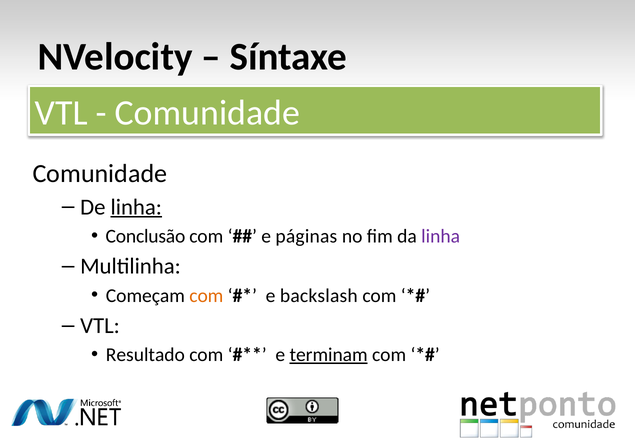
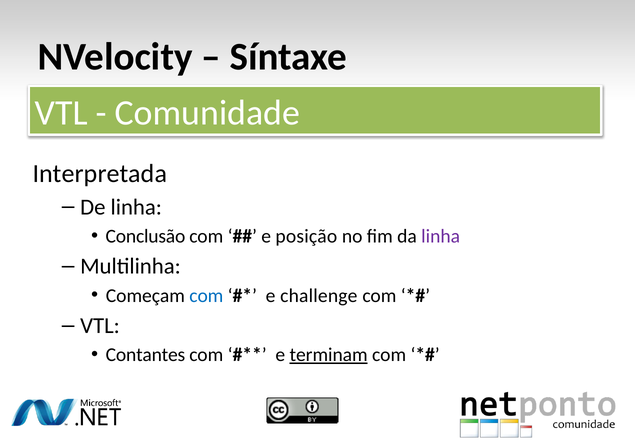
Comunidade: Comunidade -> Interpretada (100, 173)
linha underline: present -> none (136, 207)
páginas: páginas -> posição (306, 236)
com colour: orange -> blue (206, 295)
backslash: backslash -> challenge (319, 295)
Resultado: Resultado -> Contantes (145, 355)
